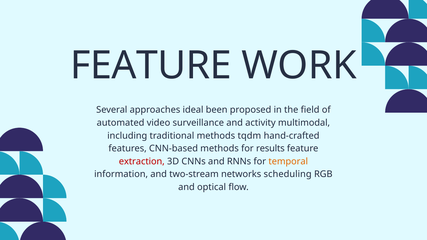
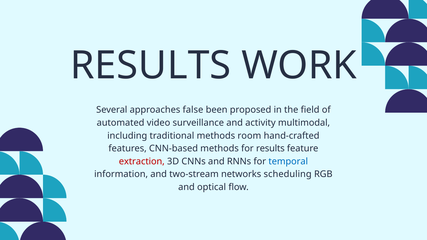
FEATURE: FEATURE -> RESULTS (151, 66)
ideal: ideal -> false (193, 110)
tqdm: tqdm -> room (249, 136)
temporal colour: orange -> blue (288, 162)
